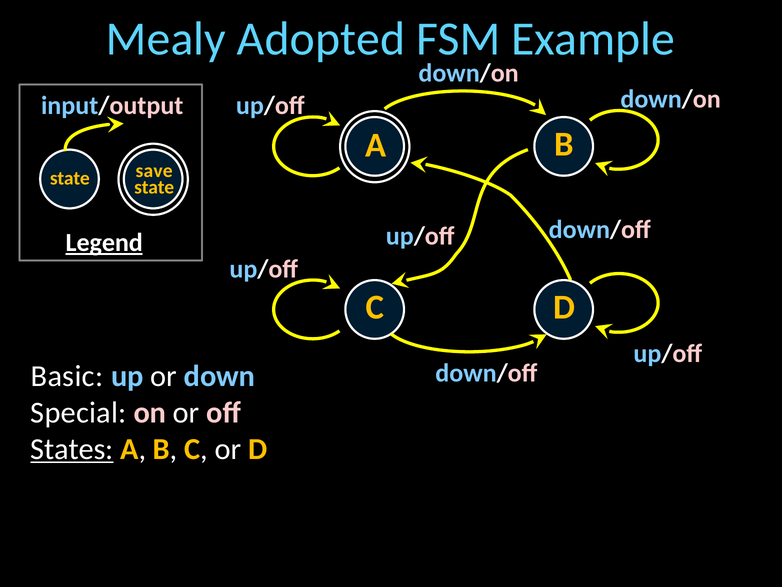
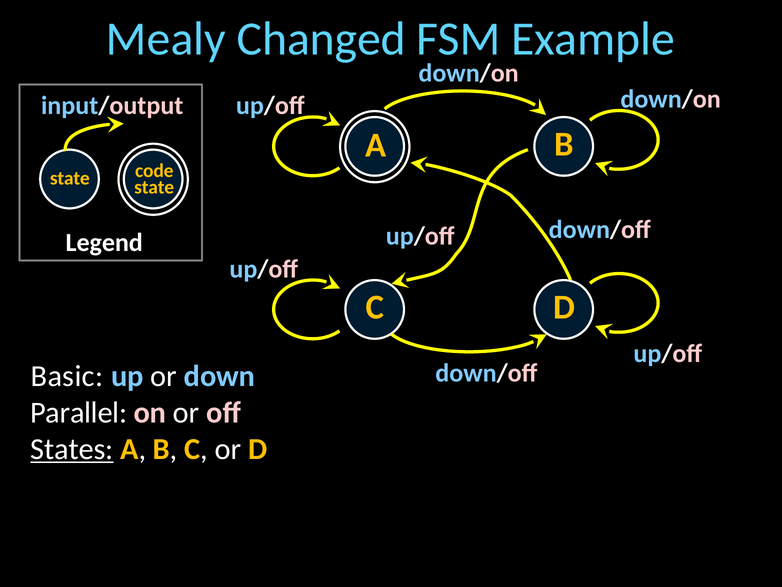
Adopted: Adopted -> Changed (321, 39)
save: save -> code (154, 171)
Legend underline: present -> none (104, 243)
Special: Special -> Parallel (79, 412)
